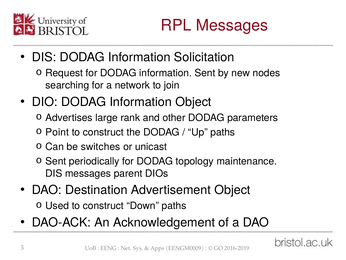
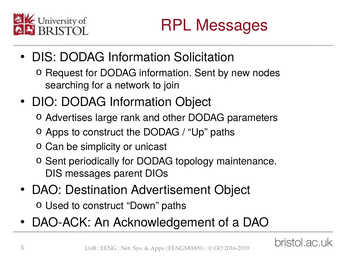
Point: Point -> Apps (57, 132)
switches: switches -> simplicity (101, 146)
